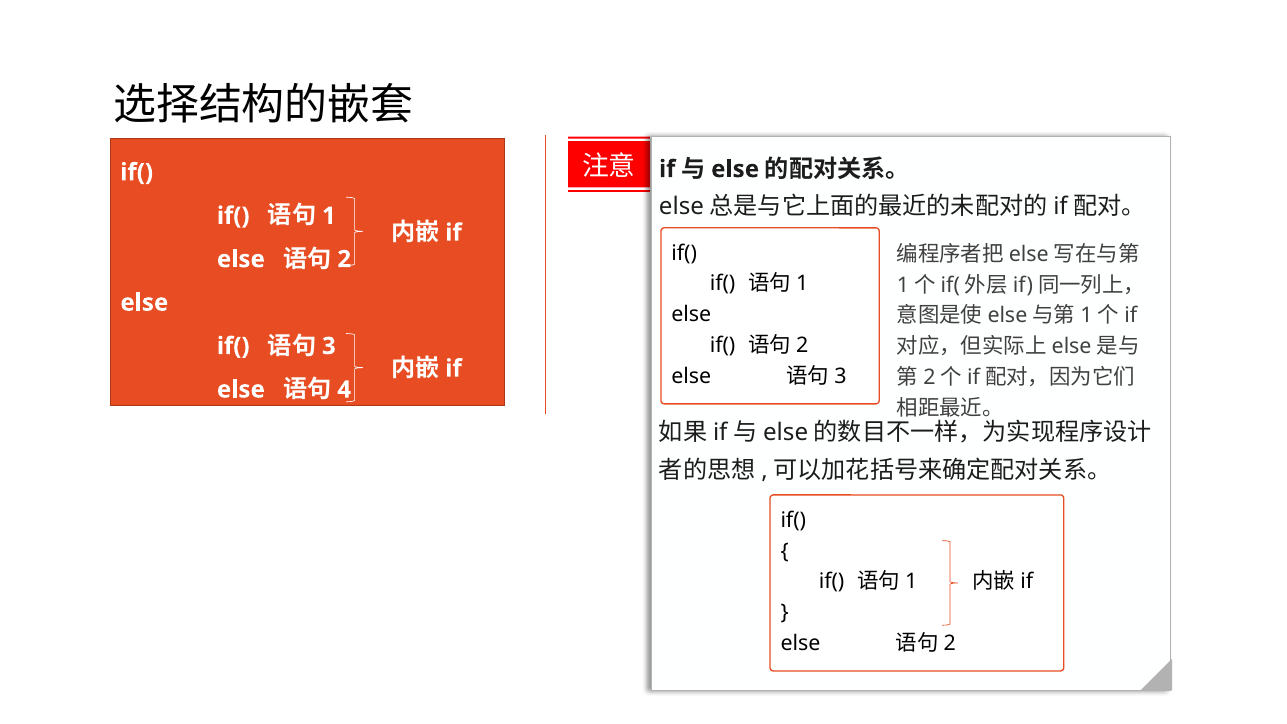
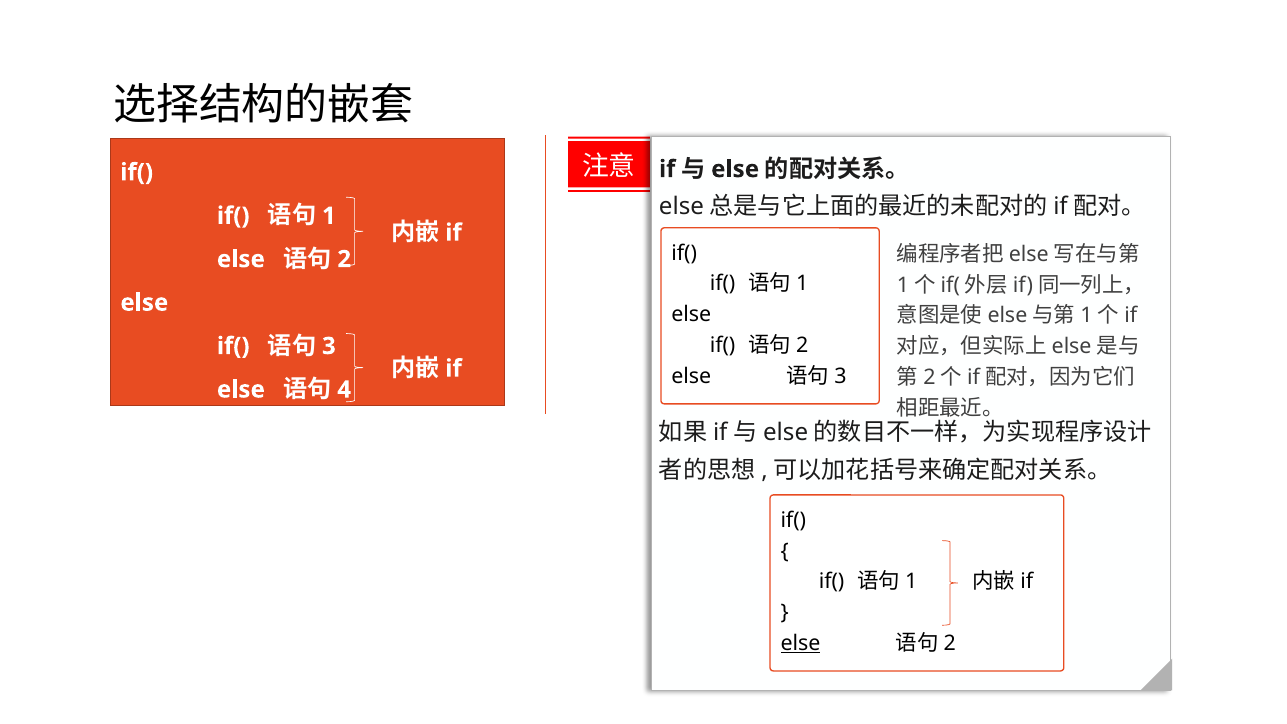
else underline: none -> present (800, 644)
